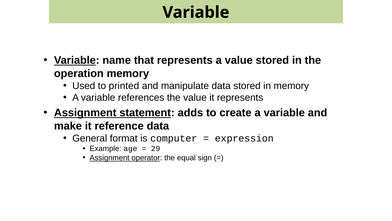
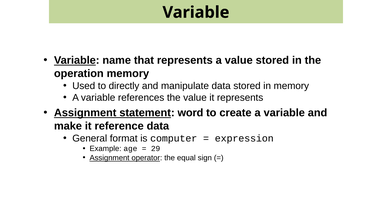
printed: printed -> directly (124, 86)
adds: adds -> word (190, 113)
